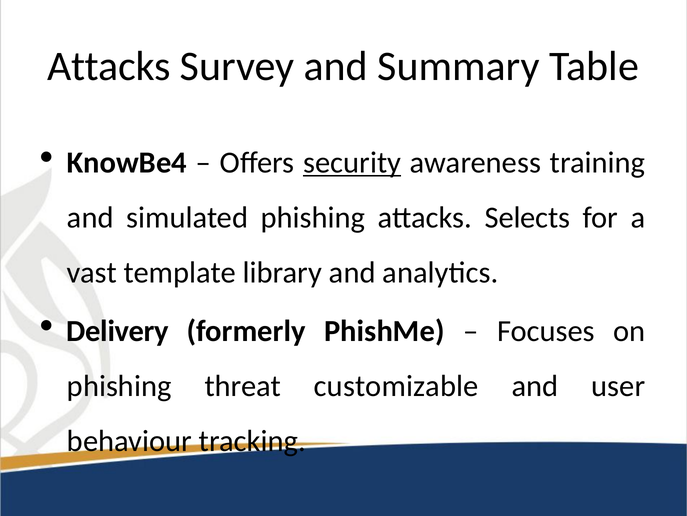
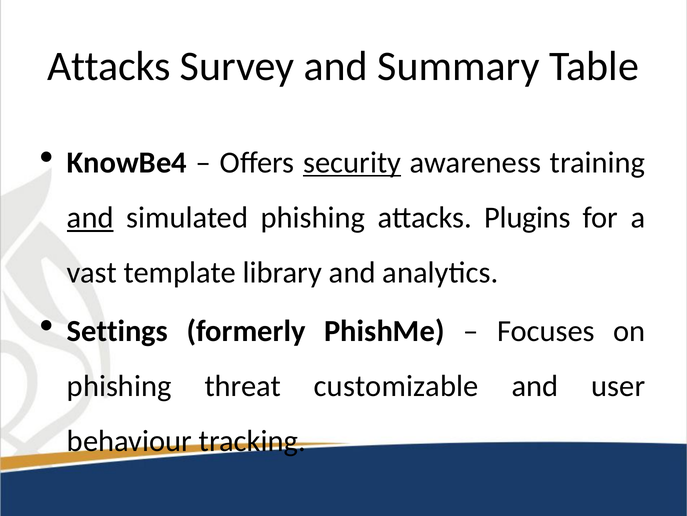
and underline: none -> present (90, 217)
Selects: Selects -> Plugins (528, 217)
Delivery: Delivery -> Settings (118, 331)
